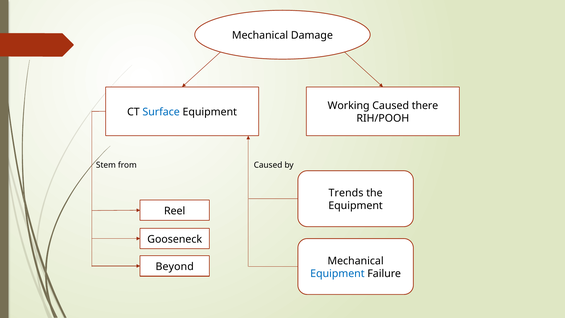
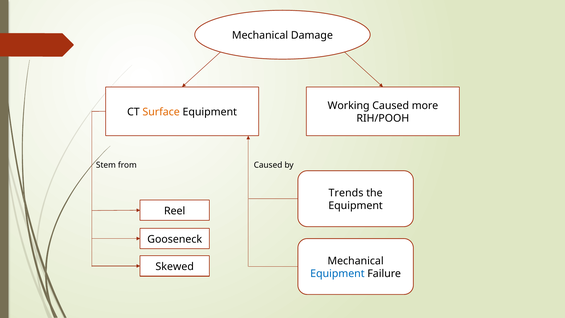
there: there -> more (425, 106)
Surface colour: blue -> orange (161, 112)
Beyond: Beyond -> Skewed (175, 267)
